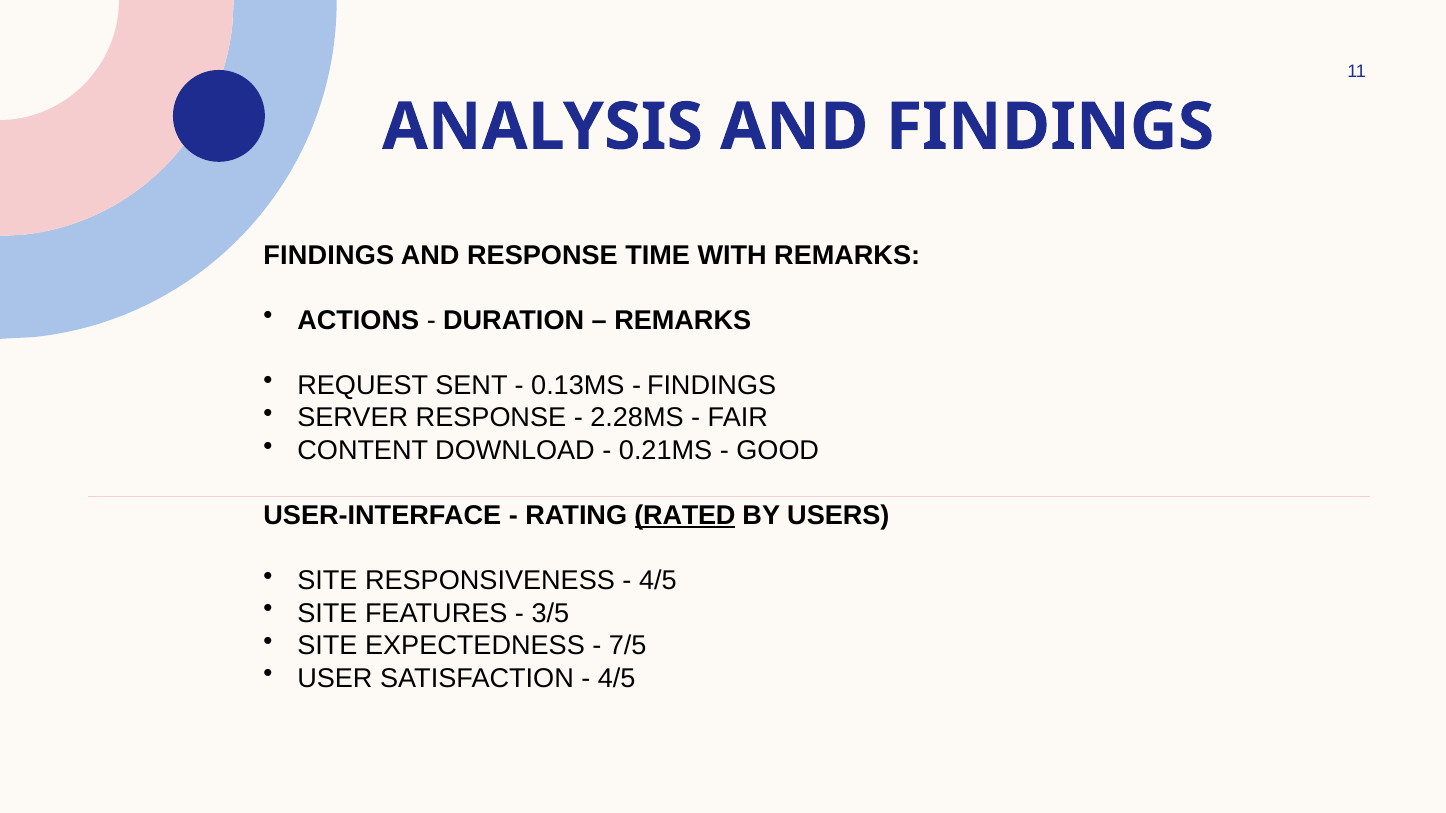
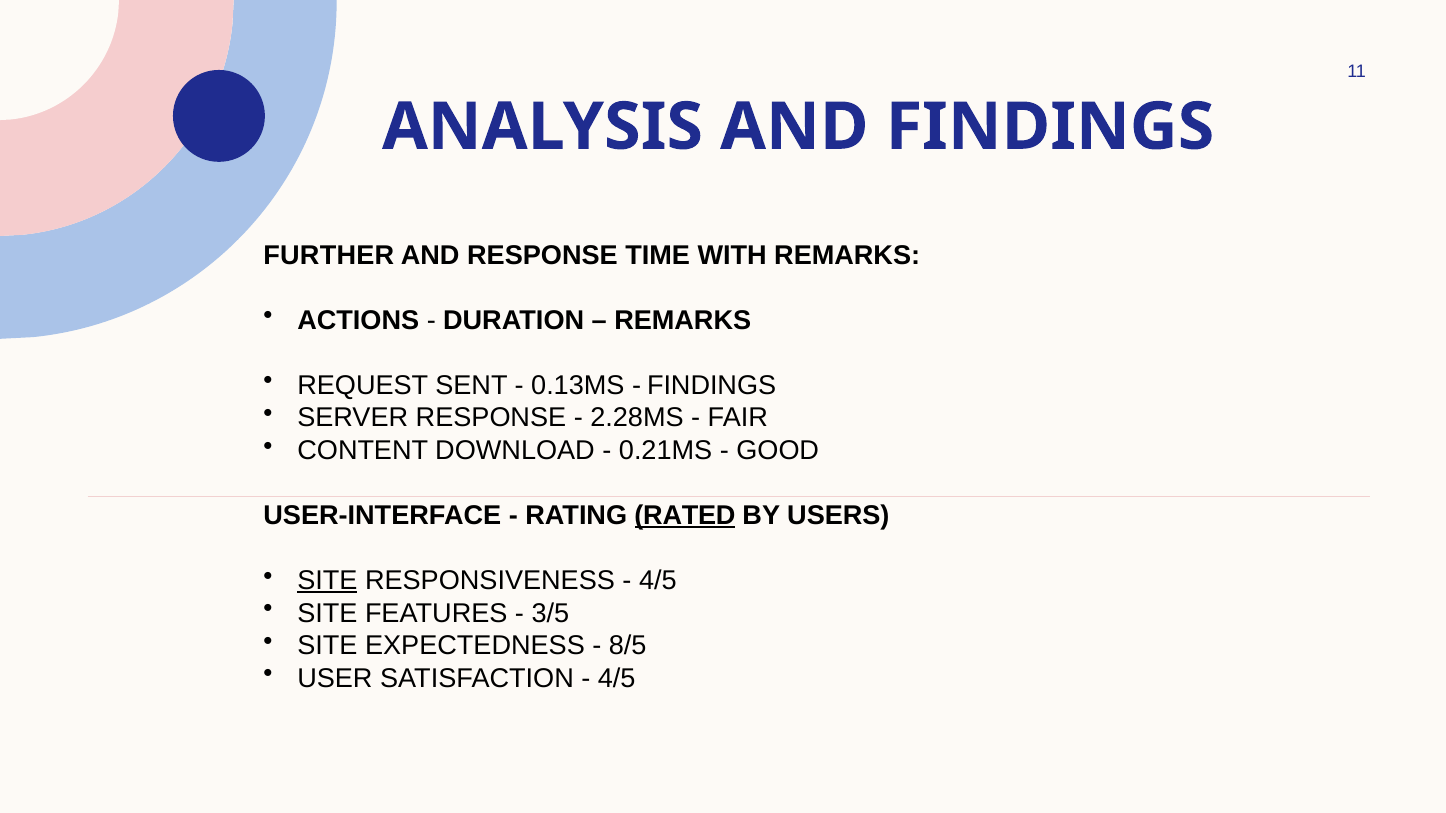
FINDINGS: FINDINGS -> FURTHER (329, 256)
SITE underline: none -> present (327, 581)
7/5: 7/5 -> 8/5 (628, 646)
